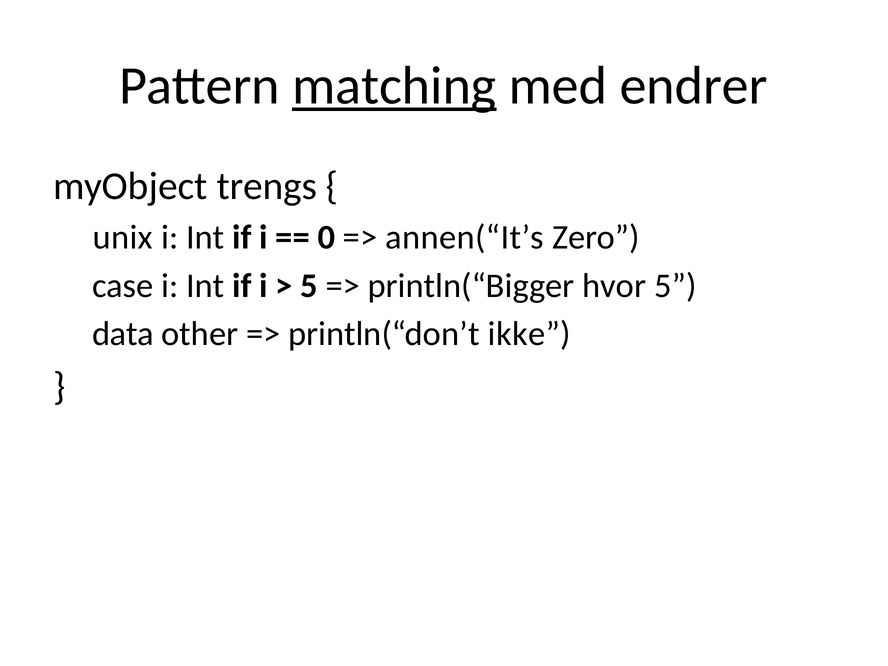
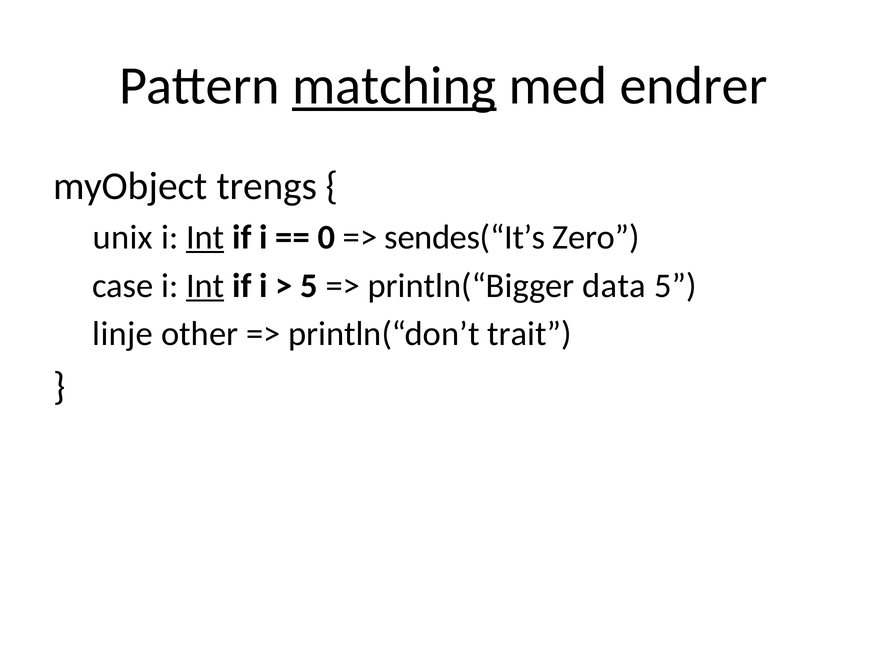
Int underline: none -> present (205, 237)
annen(“It’s: annen(“It’s -> sendes(“It’s (465, 237)
Int underline: none -> present (205, 286)
hvor: hvor -> data (614, 286)
data: data -> linje (123, 334)
ikke: ikke -> trait (530, 334)
